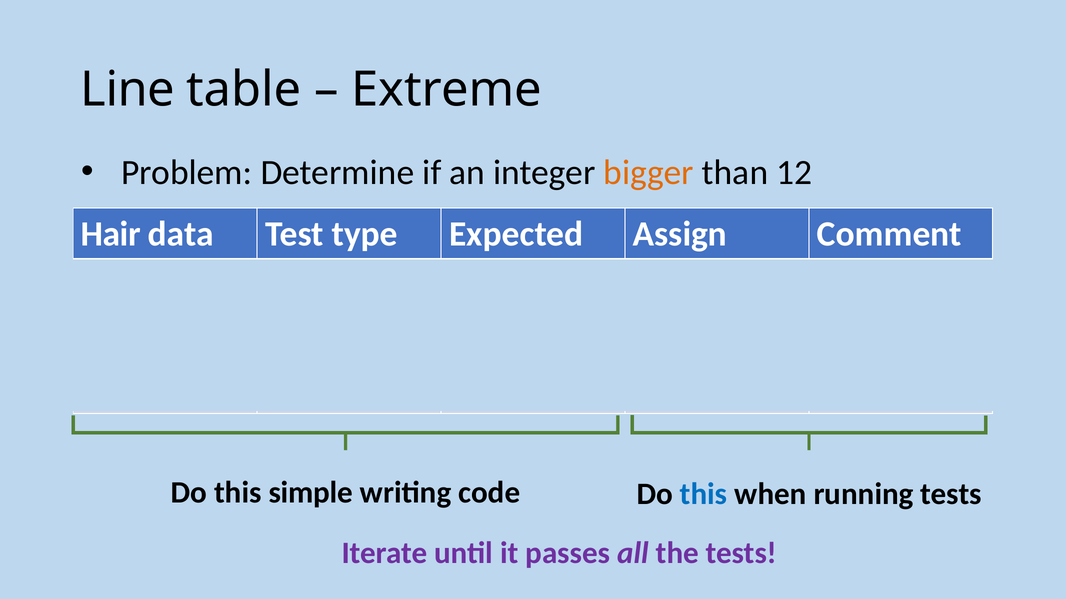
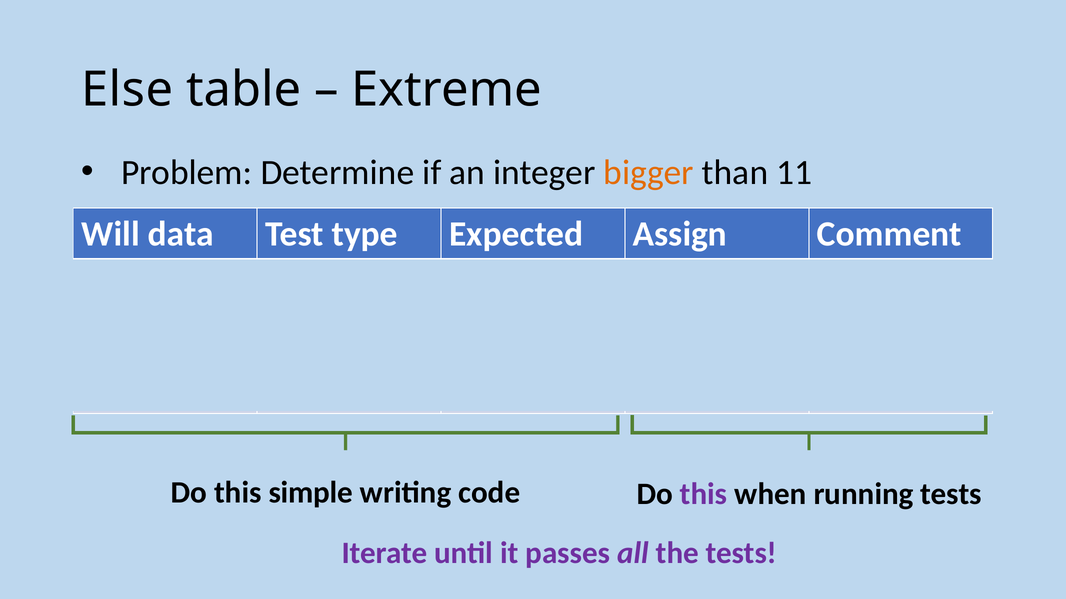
Line: Line -> Else (127, 90)
than 12: 12 -> 11 (794, 173)
Hair: Hair -> Will (111, 234)
this colour: blue -> purple (704, 494)
